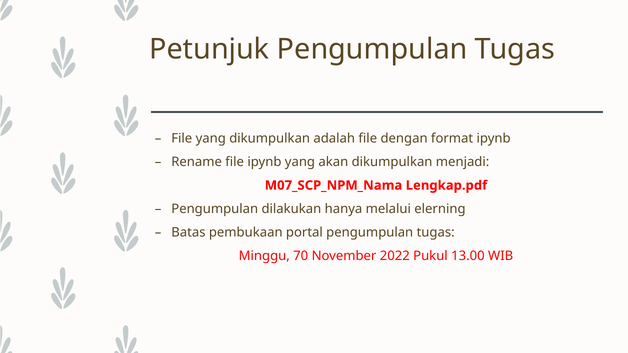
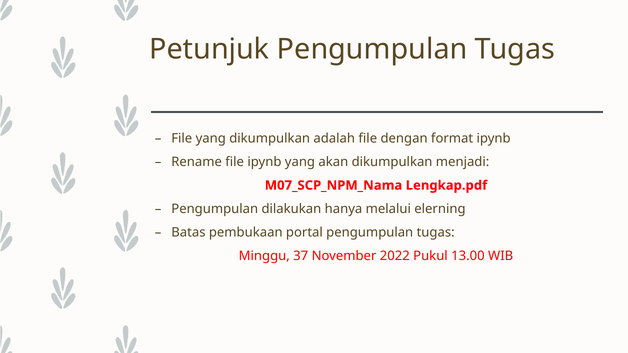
70: 70 -> 37 (301, 256)
